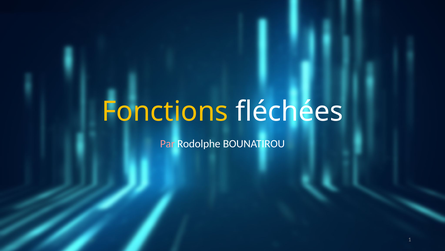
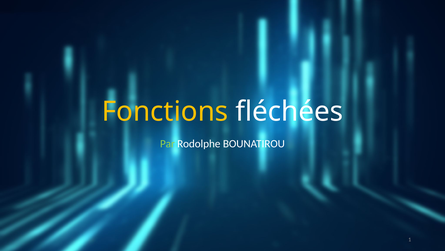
Par colour: pink -> light green (167, 143)
